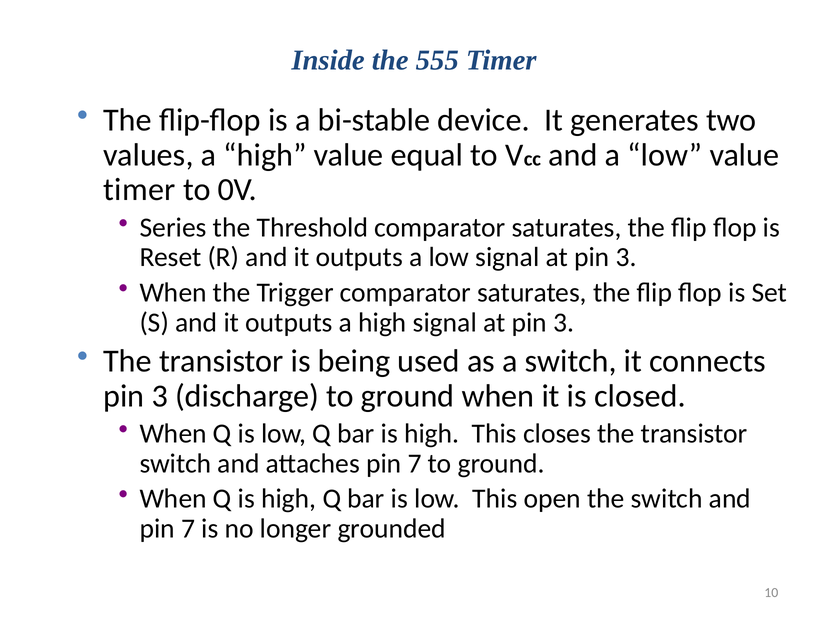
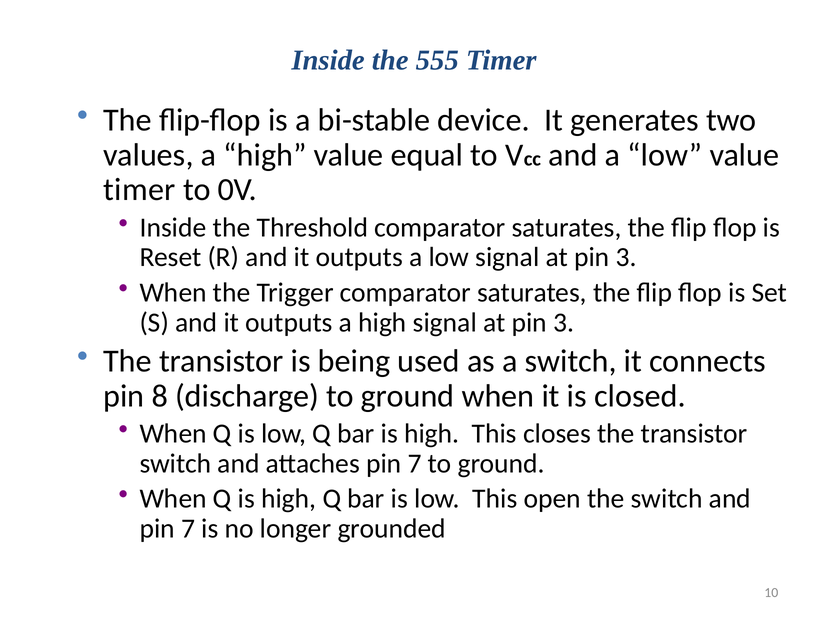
Series: Series -> Inside (173, 228)
3: 3 -> 8 (160, 396)
